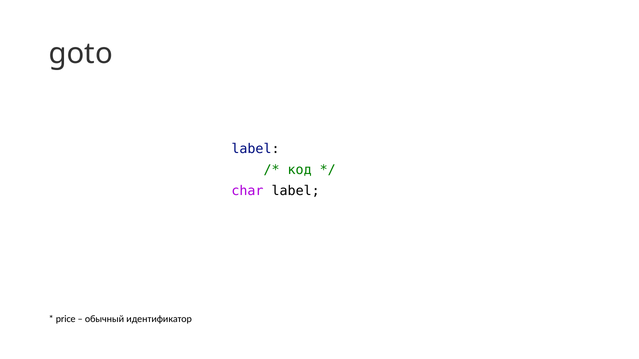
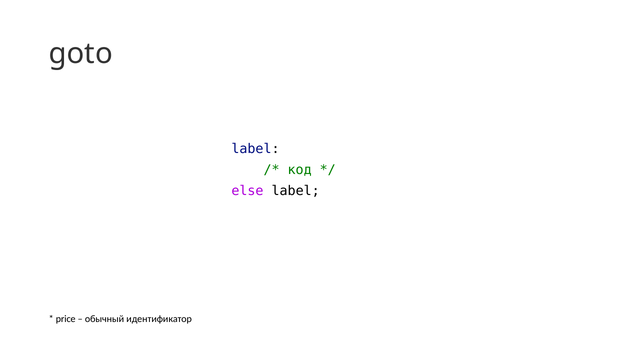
char: char -> else (247, 191)
